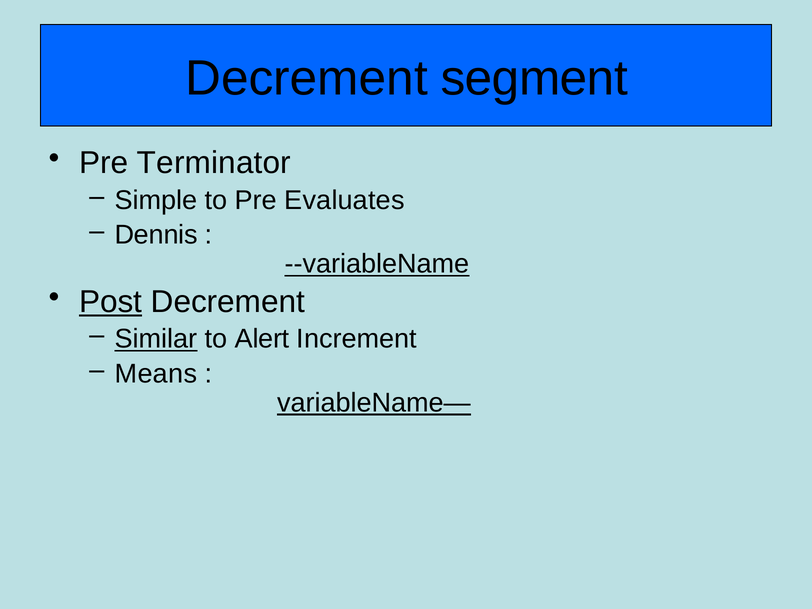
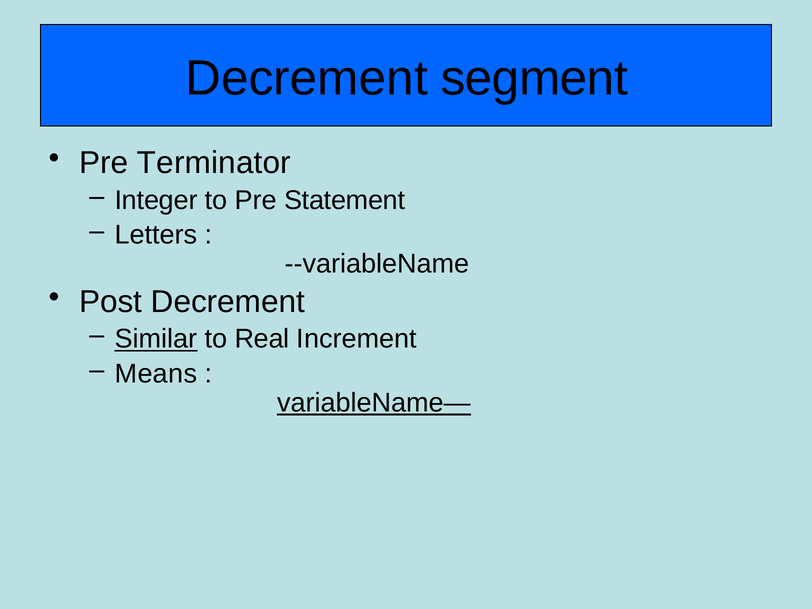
Simple: Simple -> Integer (156, 200)
Evaluates: Evaluates -> Statement (345, 200)
Dennis: Dennis -> Letters (156, 235)
--variableName underline: present -> none (377, 264)
Post underline: present -> none (111, 302)
Alert: Alert -> Real (262, 339)
